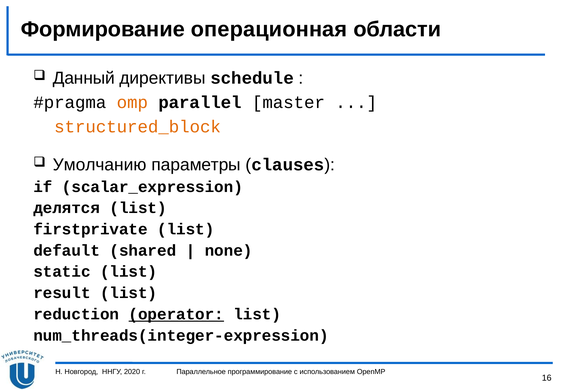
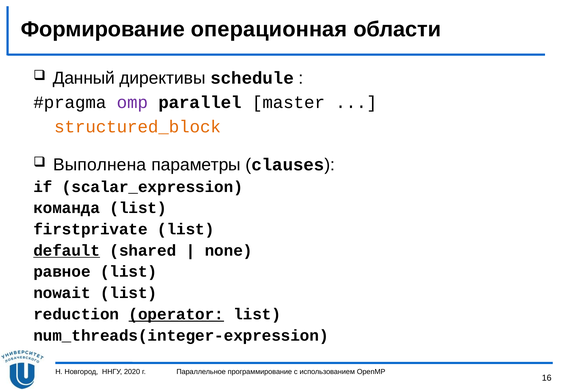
omp colour: orange -> purple (132, 103)
Умолчанию: Умолчанию -> Выполнена (100, 165)
делятся: делятся -> команда (67, 208)
default underline: none -> present (67, 251)
static: static -> равное (62, 272)
result: result -> nowait (62, 293)
